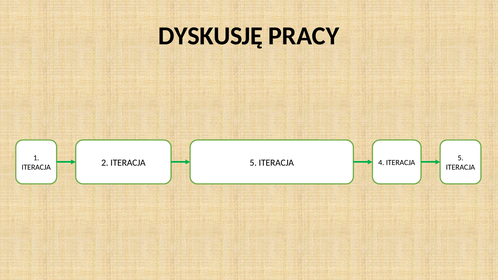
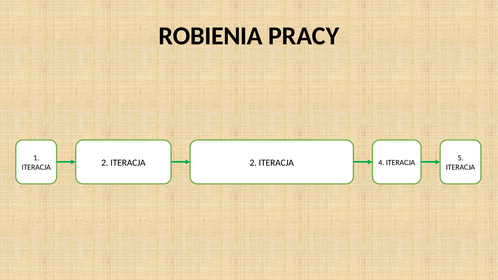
DYSKUSJĘ: DYSKUSJĘ -> ROBIENIA (211, 36)
2 ITERACJA 5: 5 -> 2 (253, 163)
